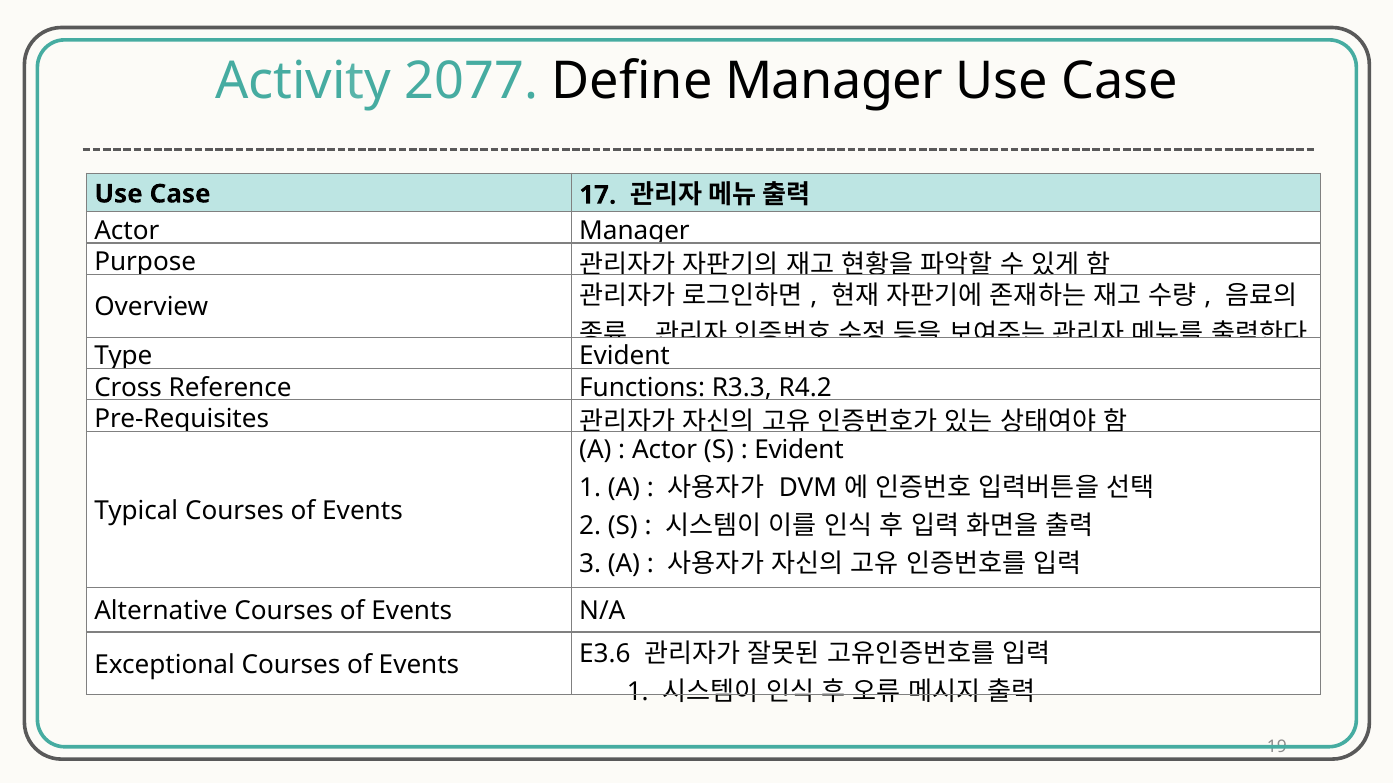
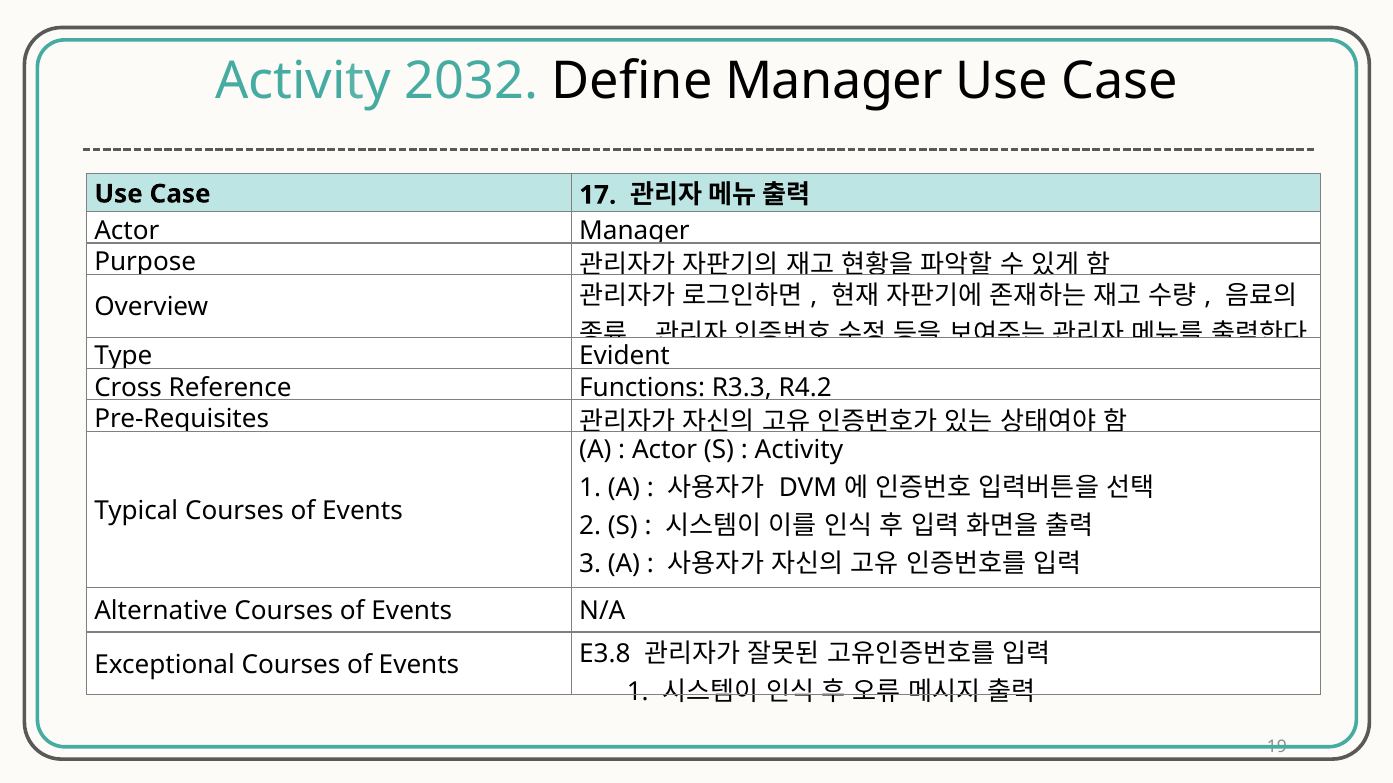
2077: 2077 -> 2032 (472, 81)
Evident: Evident -> Activity (799, 451)
E3.6: E3.6 -> E3.8 (605, 654)
